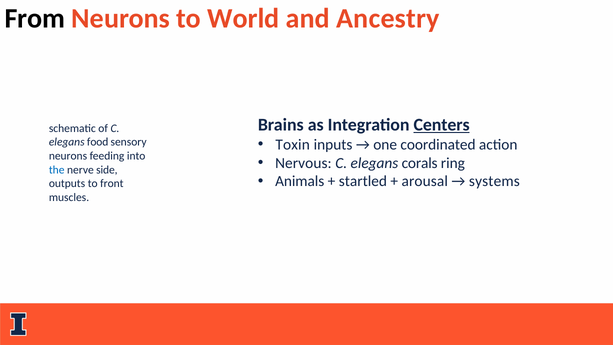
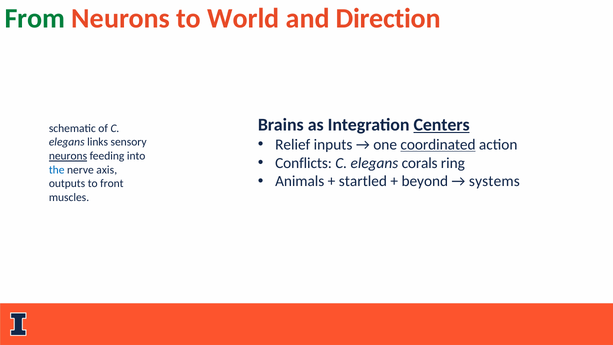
From colour: black -> green (35, 18)
Ancestry: Ancestry -> Direction (388, 18)
Toxin: Toxin -> Relief (293, 145)
coordinated underline: none -> present (438, 145)
food: food -> links (98, 142)
neurons underline: none -> present (68, 156)
Nervous: Nervous -> Conflicts (304, 163)
side: side -> axis (107, 170)
arousal: arousal -> beyond (425, 181)
